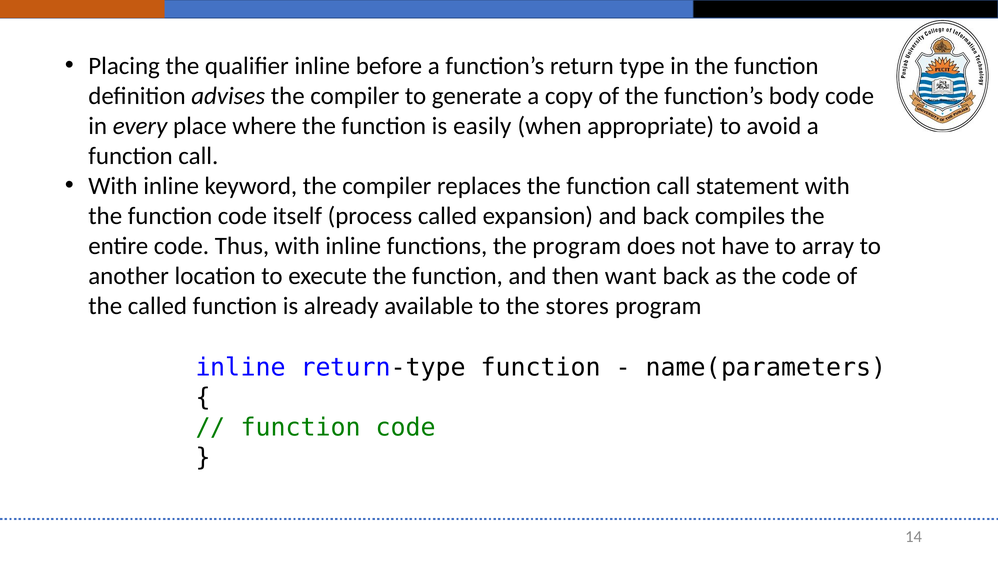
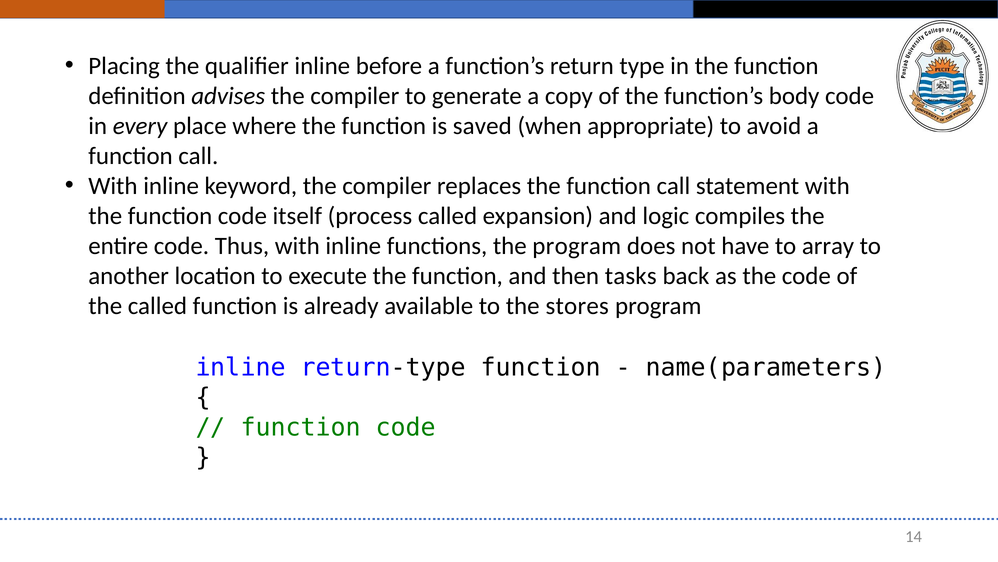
easily: easily -> saved (482, 126)
and back: back -> logic (666, 216)
want: want -> tasks (631, 276)
